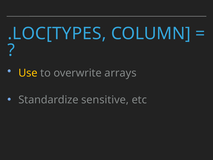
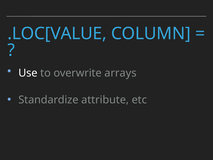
.LOC[TYPES: .LOC[TYPES -> .LOC[VALUE (57, 34)
Use colour: yellow -> white (28, 73)
sensitive: sensitive -> attribute (105, 100)
